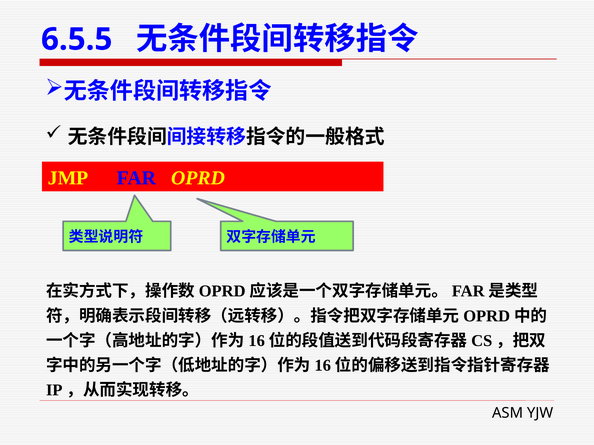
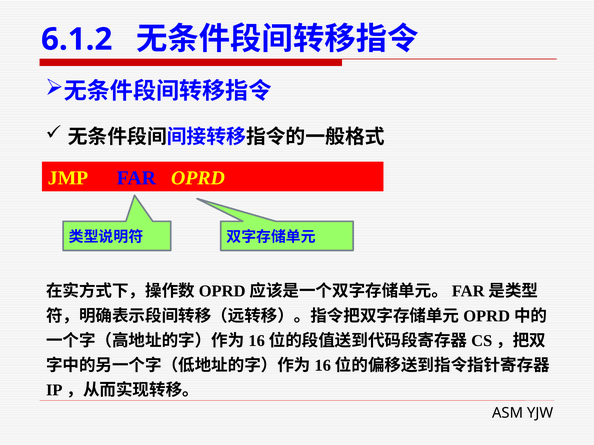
6.5.5: 6.5.5 -> 6.1.2 (77, 39)
